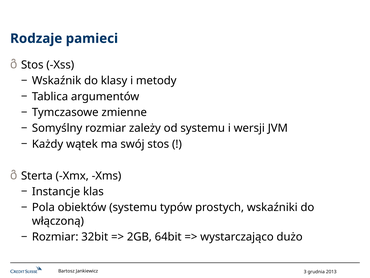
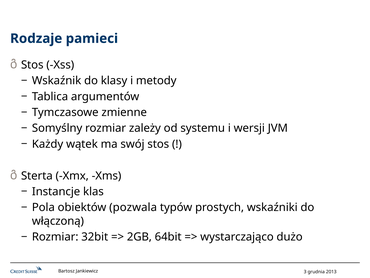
obiektów systemu: systemu -> pozwala (133, 207)
